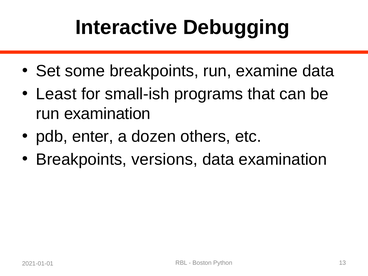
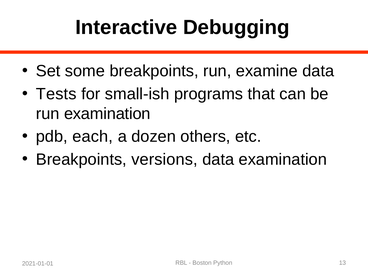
Least: Least -> Tests (56, 94)
enter: enter -> each (93, 137)
